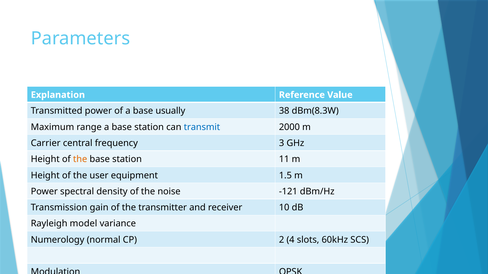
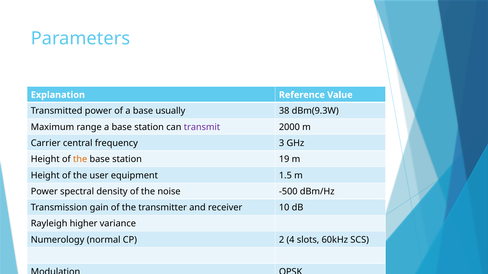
dBm(8.3W: dBm(8.3W -> dBm(9.3W (315, 111)
transmit colour: blue -> purple (202, 127)
11: 11 -> 19 (284, 160)
-121: -121 -> -500 (288, 192)
model: model -> higher (84, 224)
